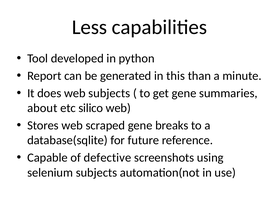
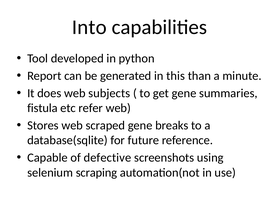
Less: Less -> Into (89, 27)
about: about -> fistula (42, 108)
silico: silico -> refer (91, 108)
selenium subjects: subjects -> scraping (96, 173)
